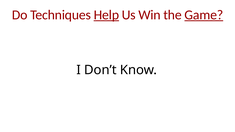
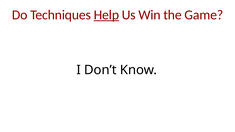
Game underline: present -> none (204, 15)
